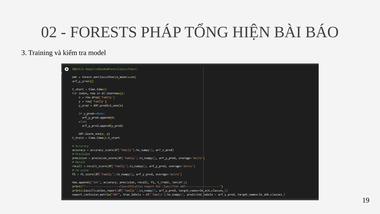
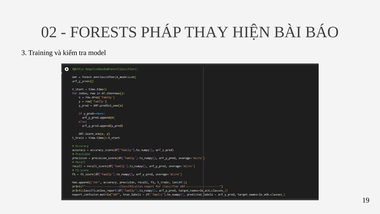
TỔNG: TỔNG -> THAY (206, 32)
